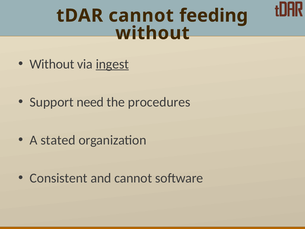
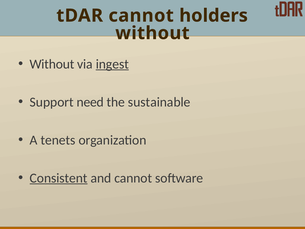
feeding: feeding -> holders (214, 16)
procedures: procedures -> sustainable (159, 102)
stated: stated -> tenets (58, 140)
Consistent underline: none -> present (59, 178)
